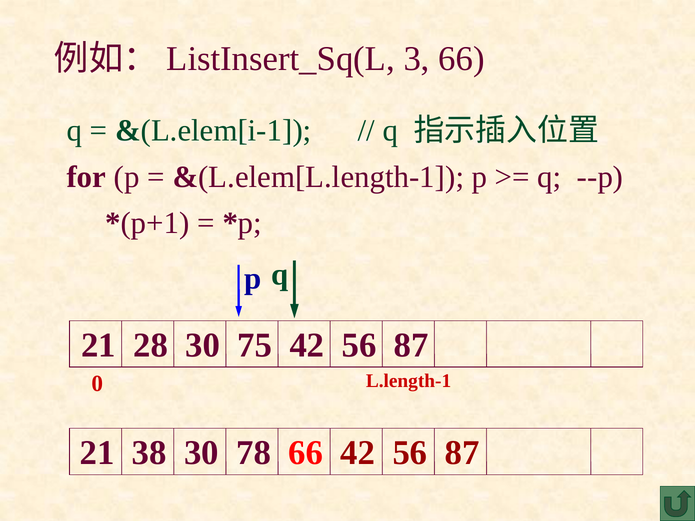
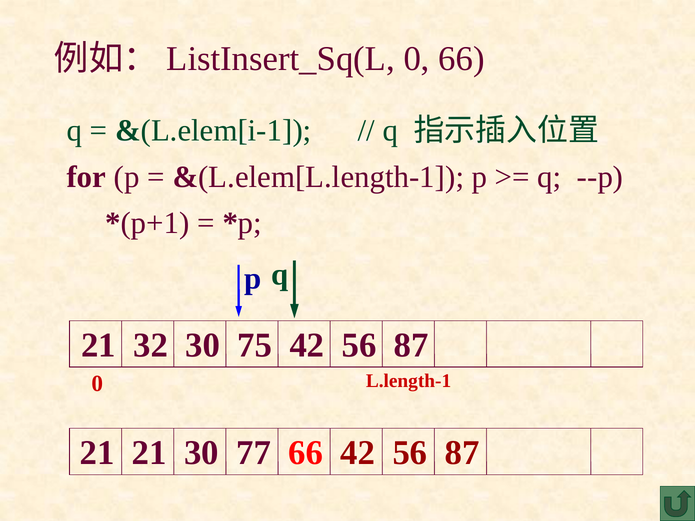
3: 3 -> 0 (417, 59)
28: 28 -> 32 (151, 345)
21 38: 38 -> 21 (149, 453)
78: 78 -> 77 (254, 453)
